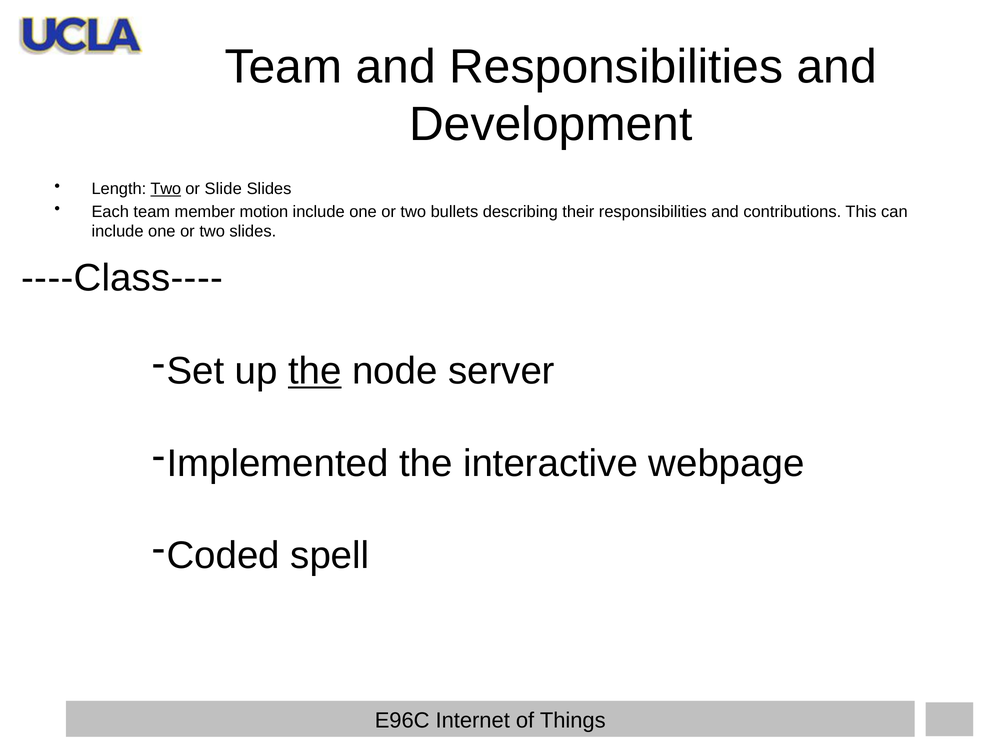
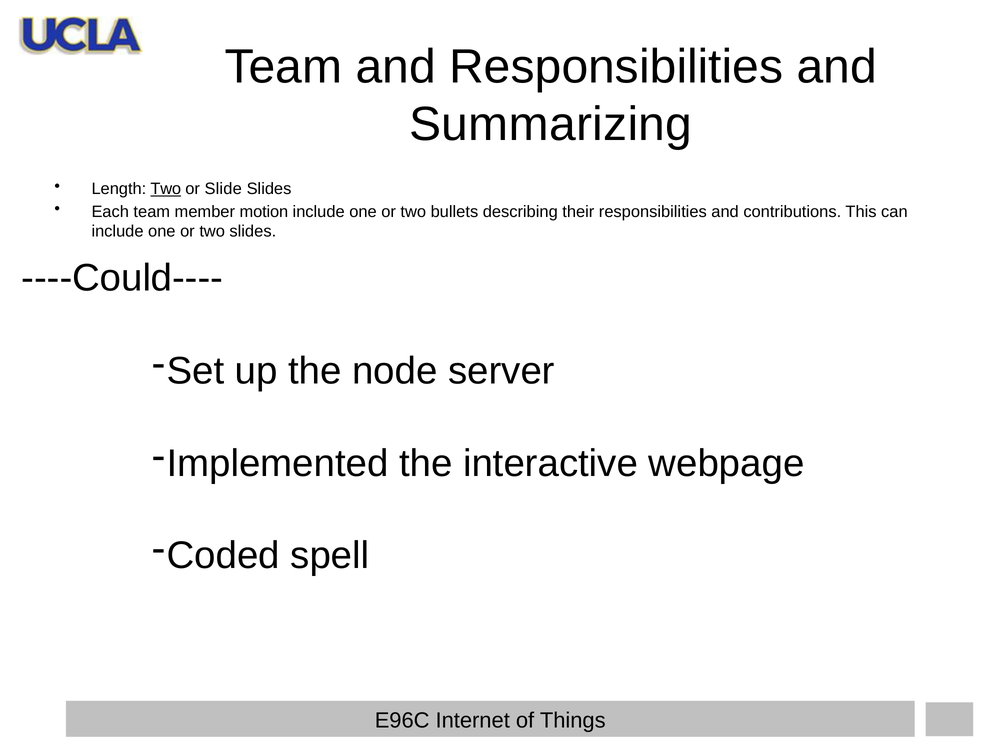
Development: Development -> Summarizing (551, 124)
----Class----: ----Class---- -> ----Could---- (122, 278)
the underline: present -> none (315, 371)
